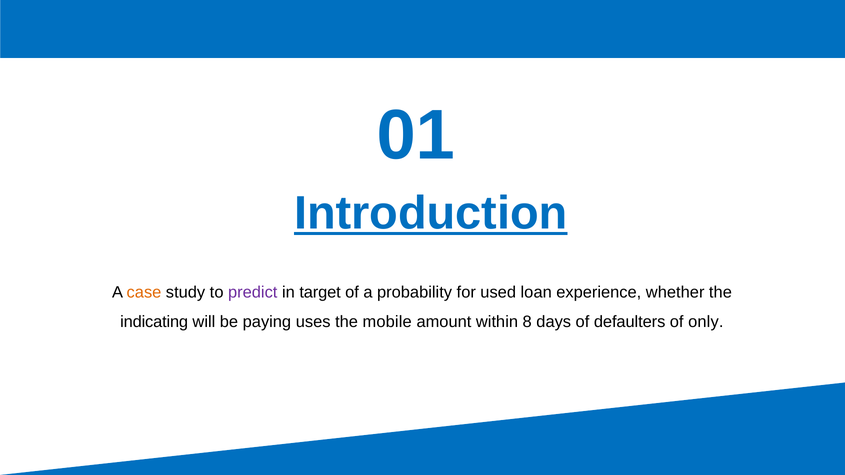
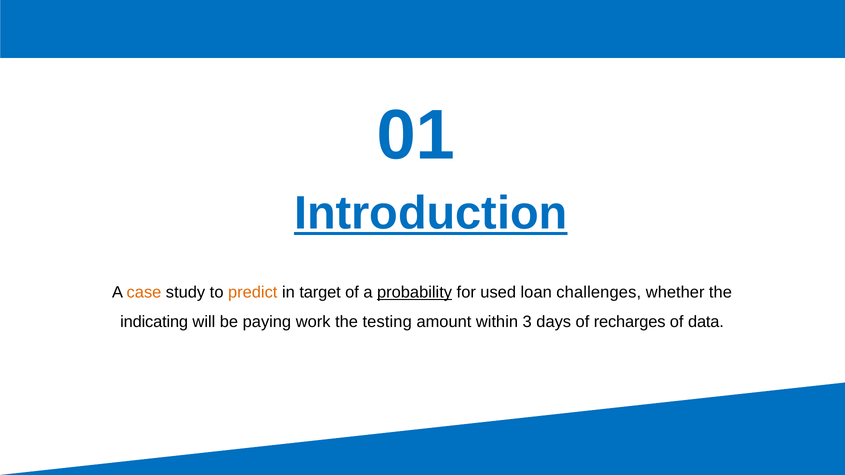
predict colour: purple -> orange (253, 293)
probability underline: none -> present (415, 293)
experience: experience -> challenges (599, 293)
uses: uses -> work (313, 322)
mobile: mobile -> testing (387, 322)
8: 8 -> 3 (527, 322)
defaulters: defaulters -> recharges (630, 322)
only: only -> data (706, 322)
